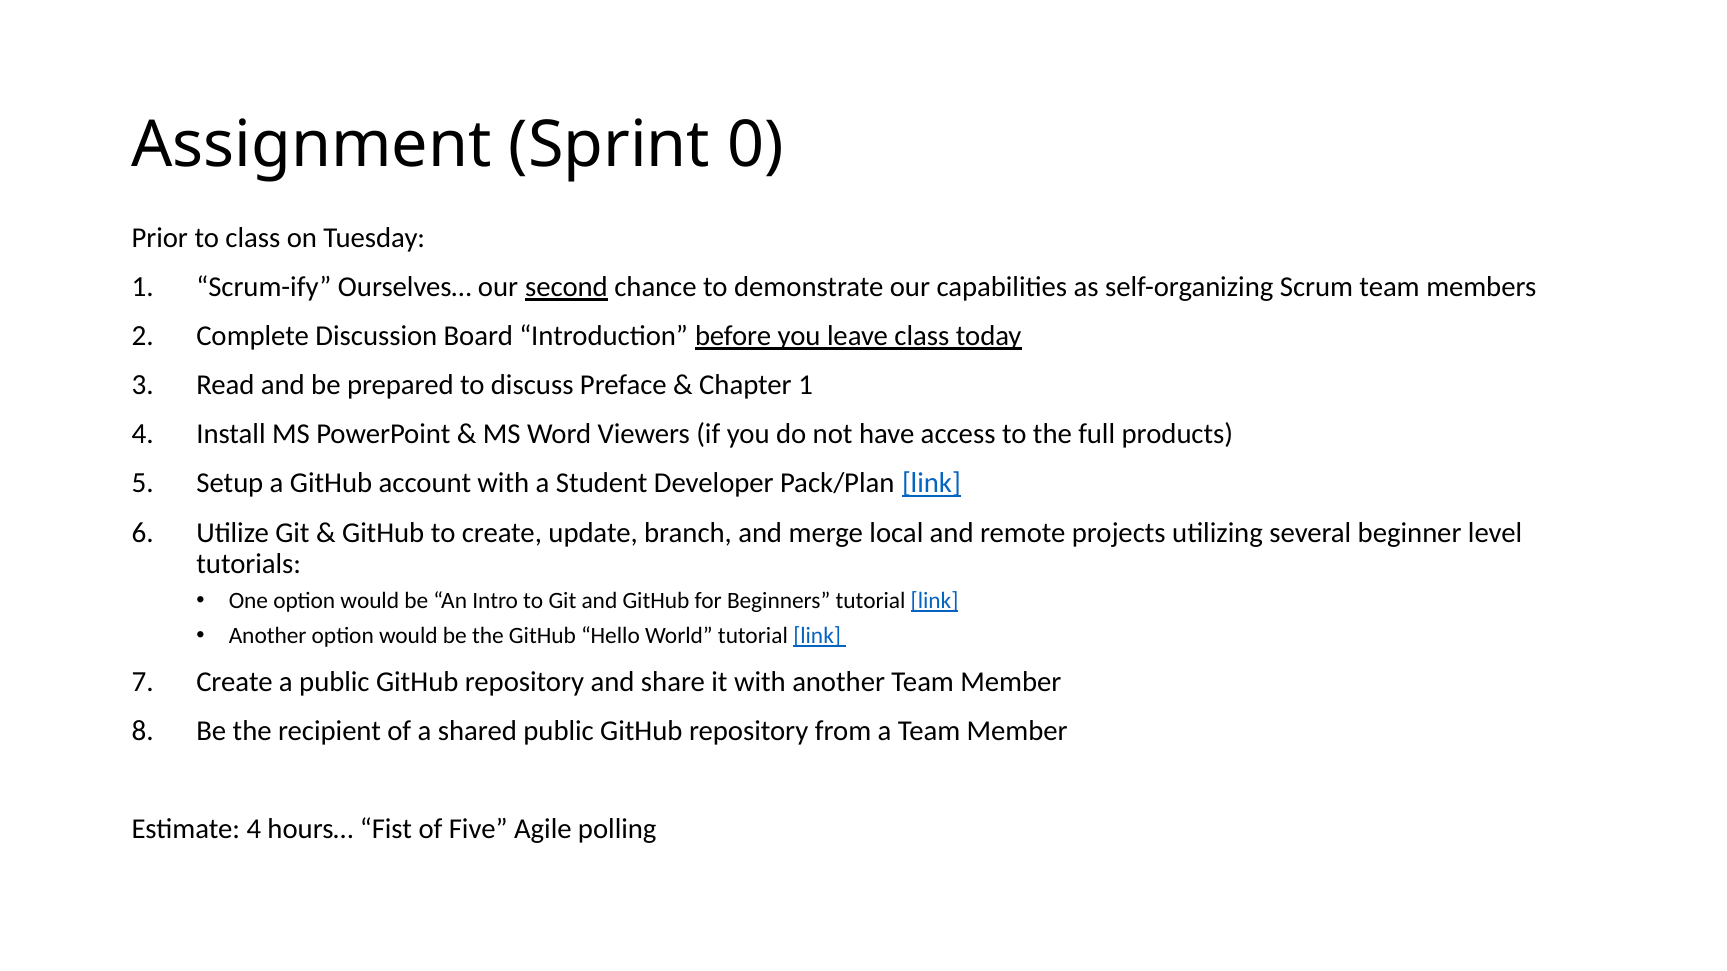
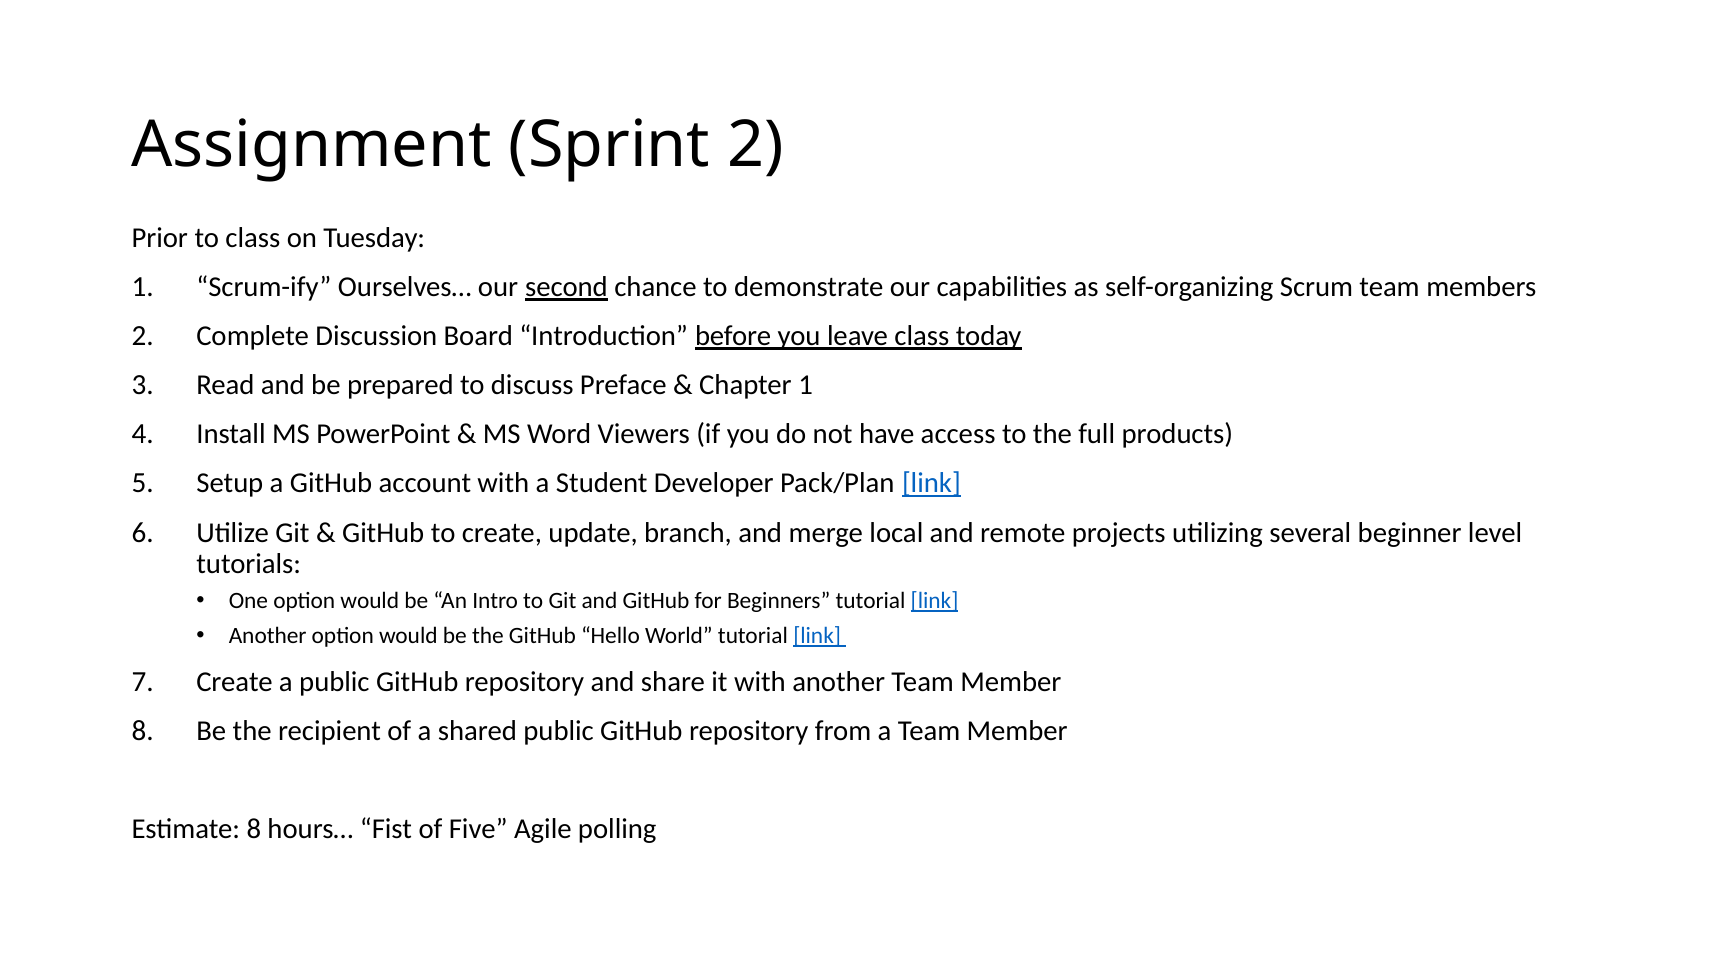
Sprint 0: 0 -> 2 (755, 145)
Estimate 4: 4 -> 8 (254, 829)
